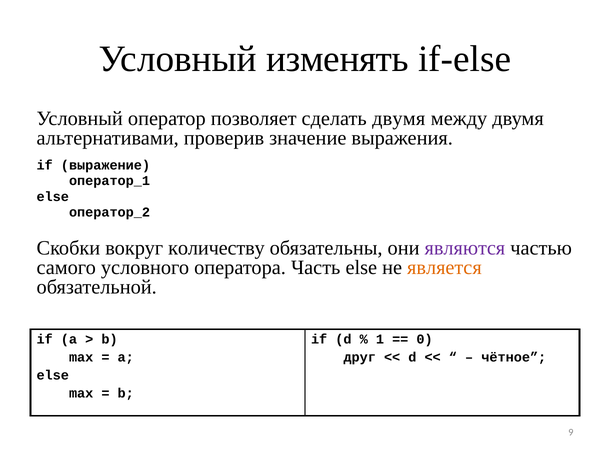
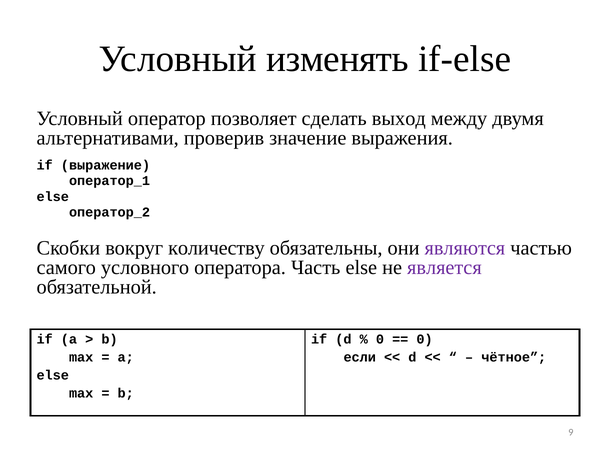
сделать двумя: двумя -> выход (399, 119)
является colour: orange -> purple (444, 268)
1: 1 -> 0 (380, 339)
друг: друг -> если (360, 357)
